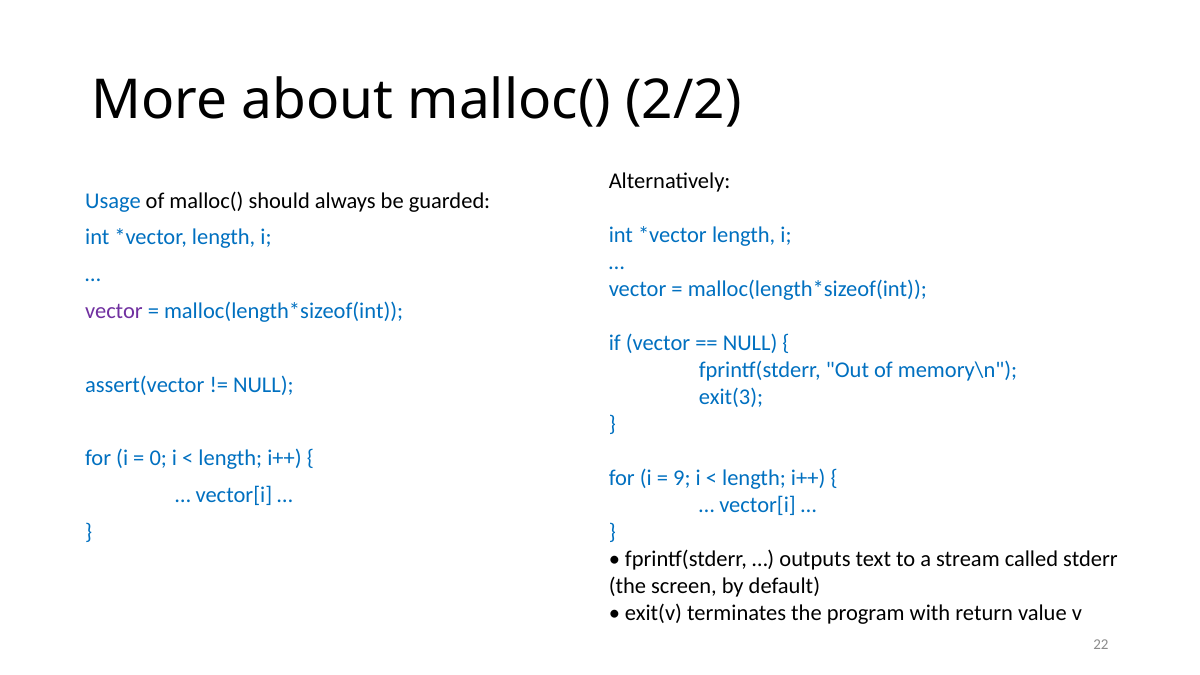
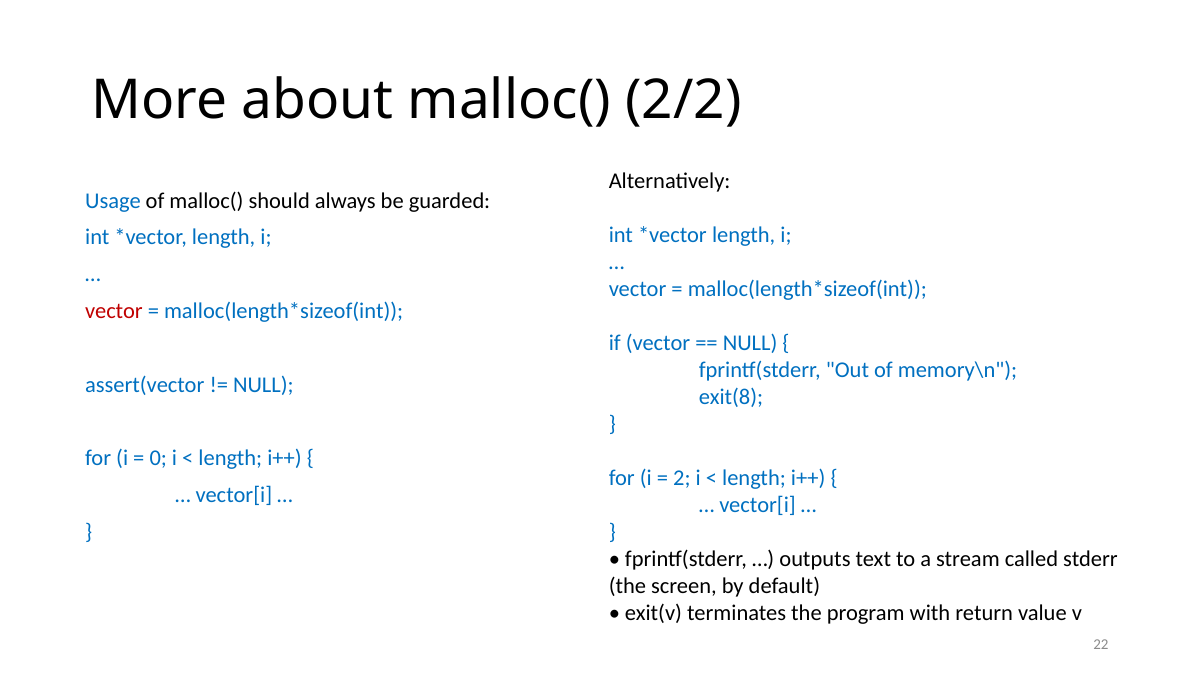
vector colour: purple -> red (114, 311)
exit(3: exit(3 -> exit(8 (731, 397)
9: 9 -> 2 (682, 478)
